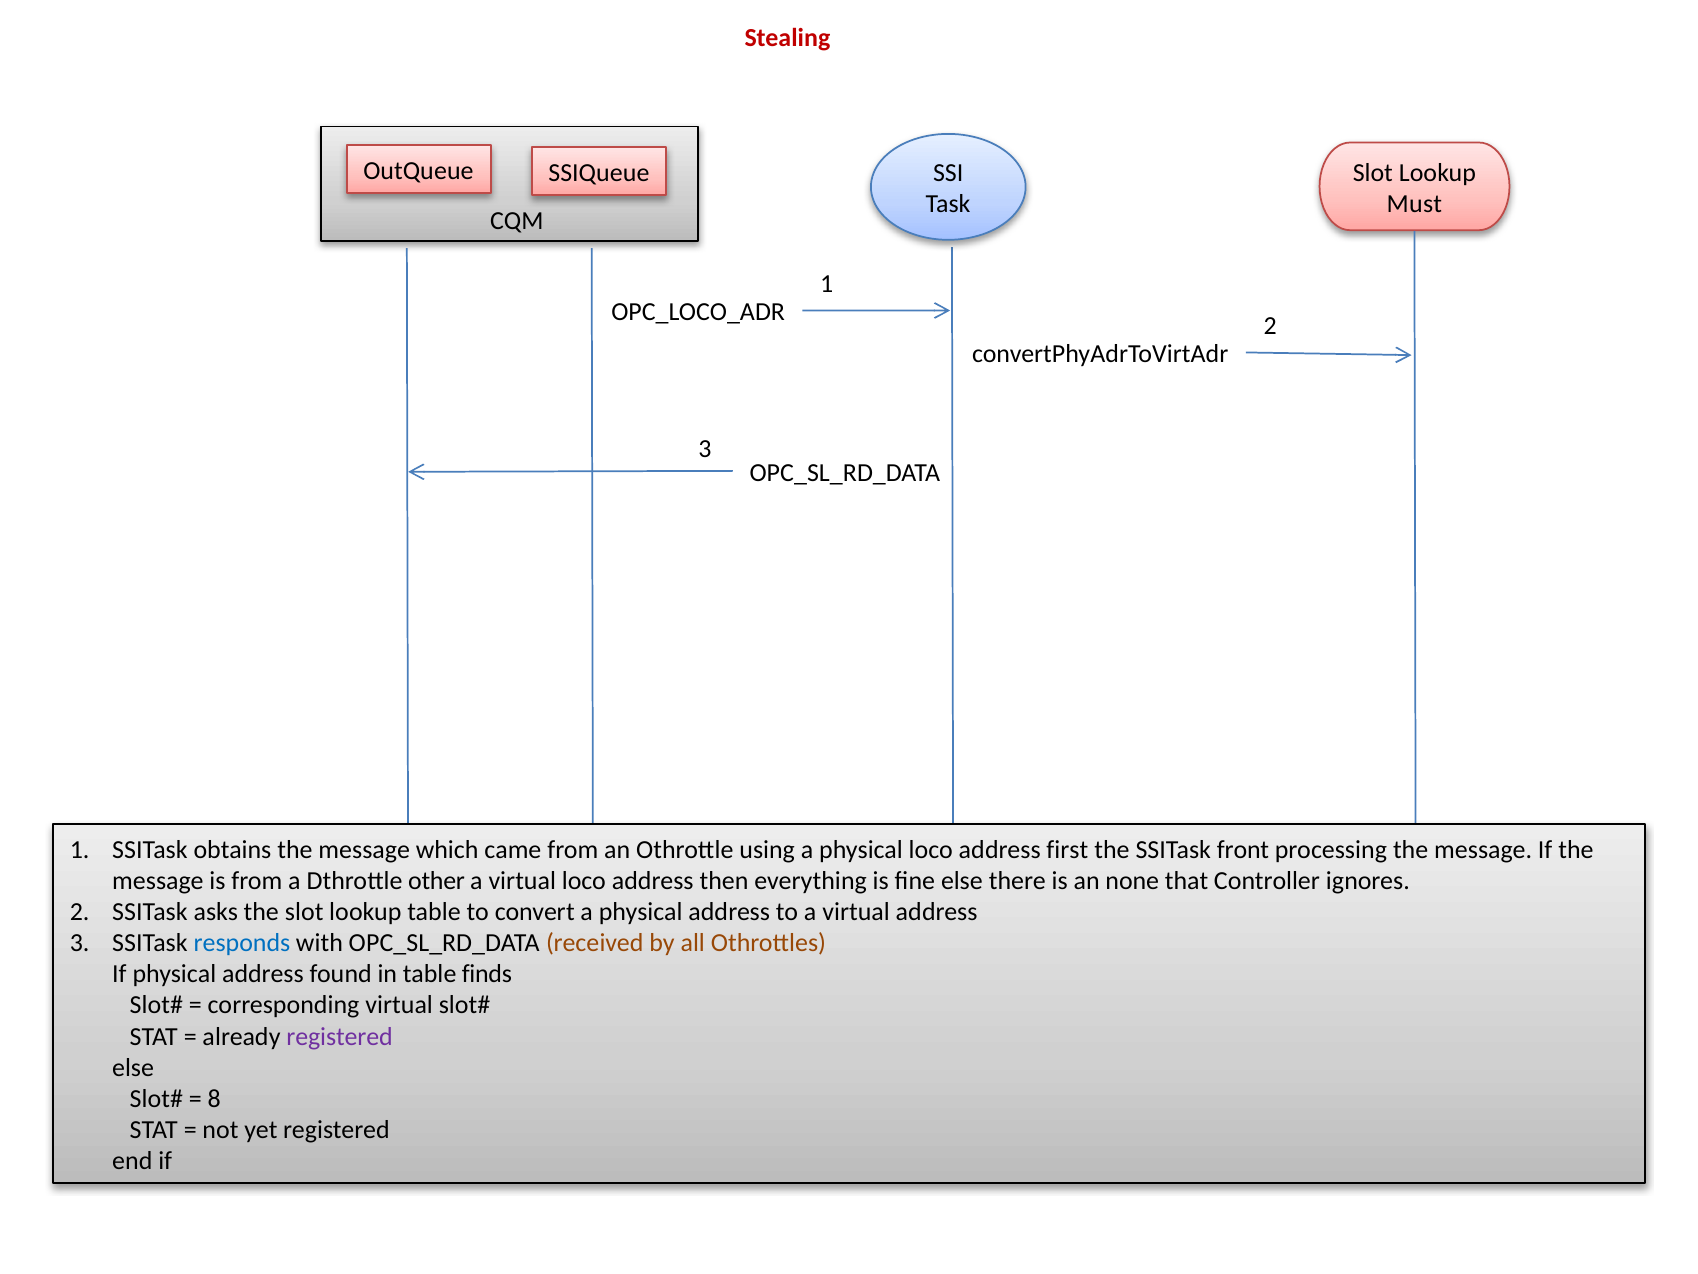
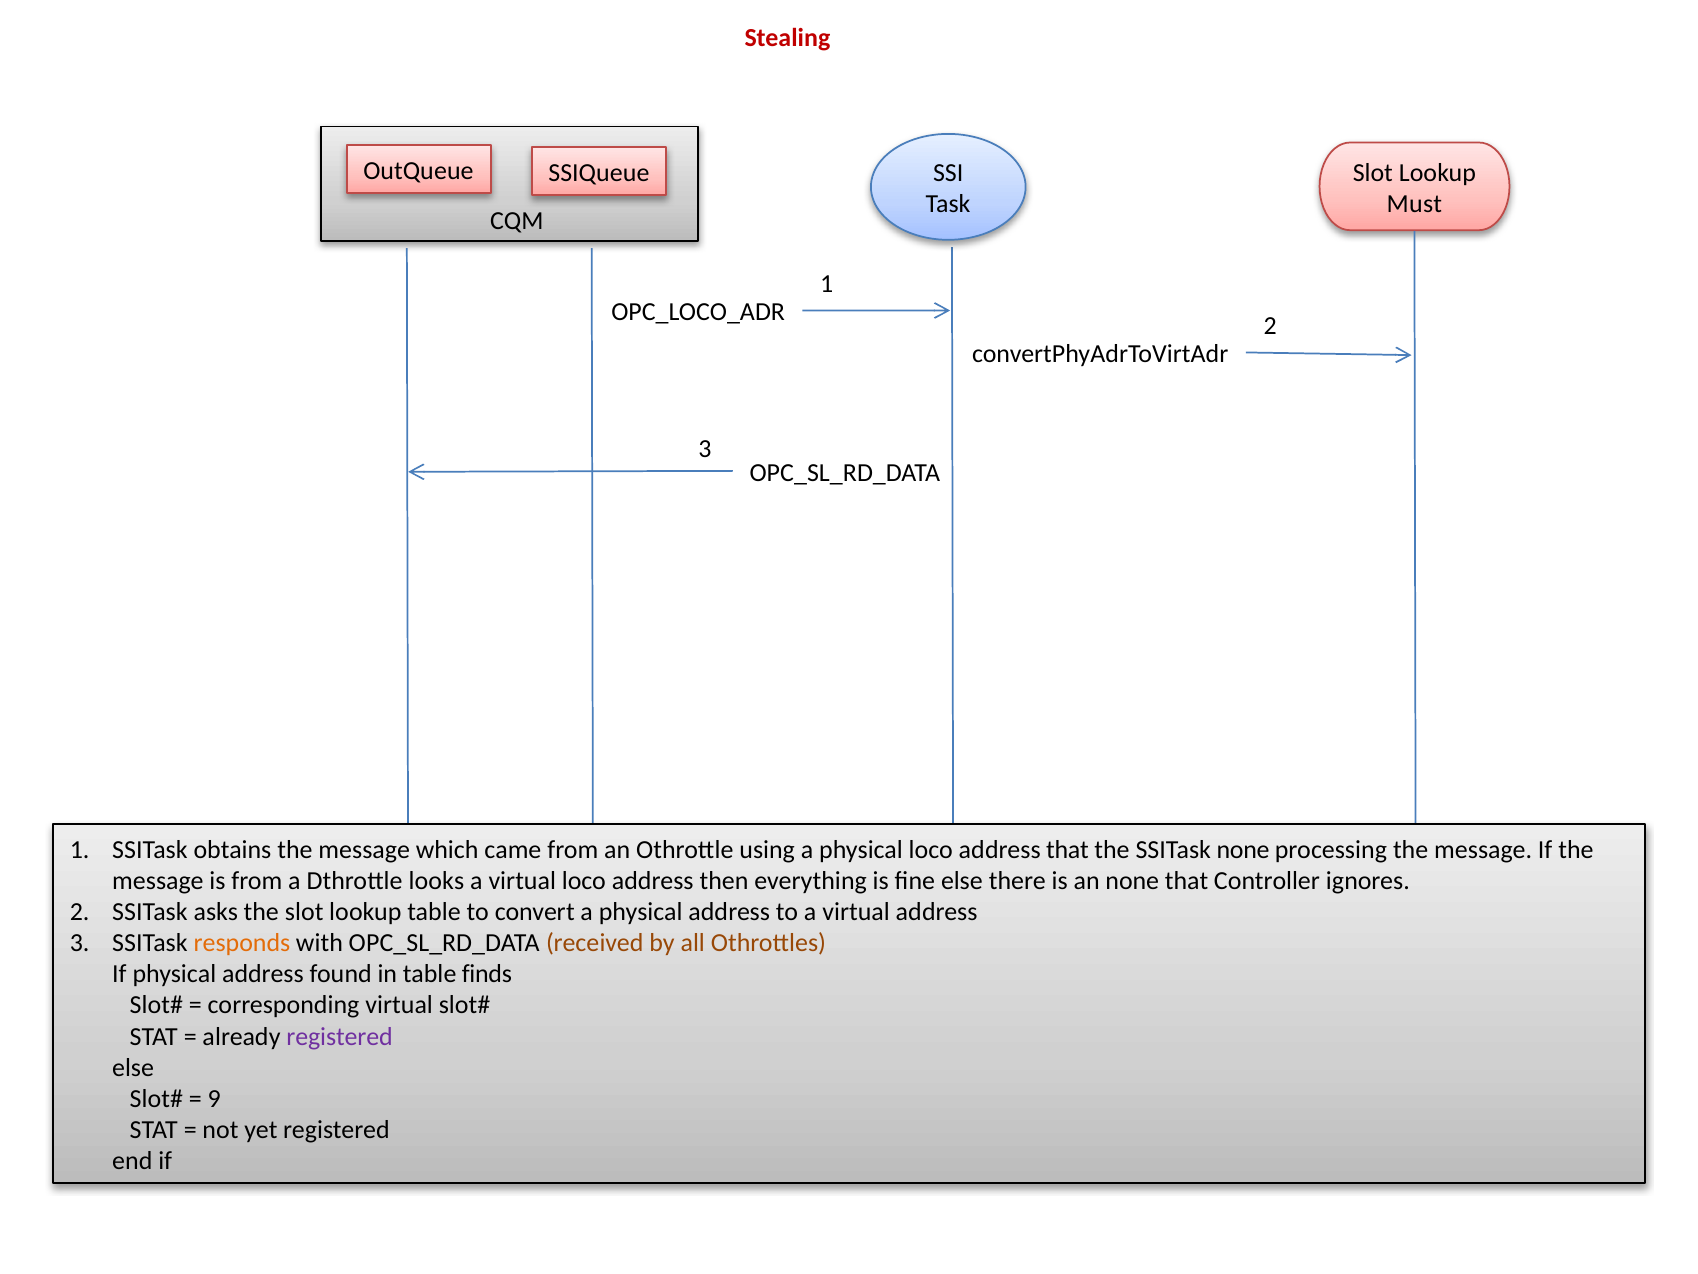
address first: first -> that (1067, 849)
SSITask front: front -> none (1243, 849)
other: other -> looks (436, 880)
responds colour: blue -> orange (242, 943)
8: 8 -> 9 (214, 1098)
